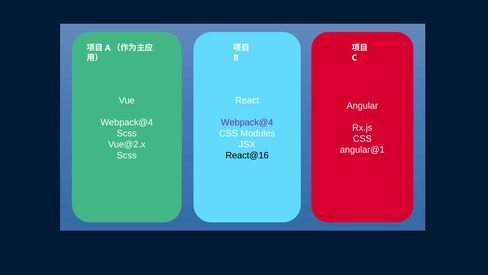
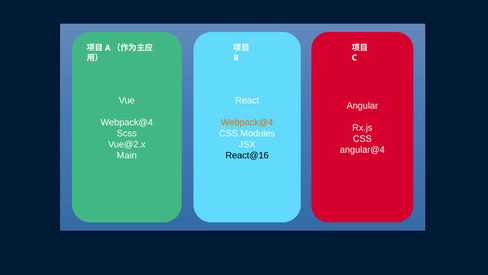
Webpack@4 colour: purple -> orange (247, 122)
angular@1: angular@1 -> angular@4 (362, 150)
Scss: Scss -> Main (127, 155)
